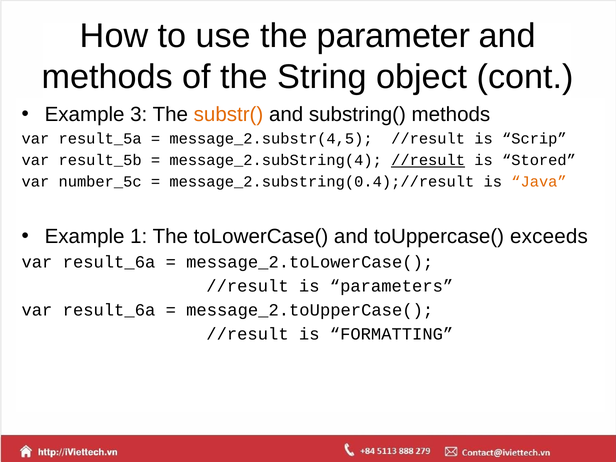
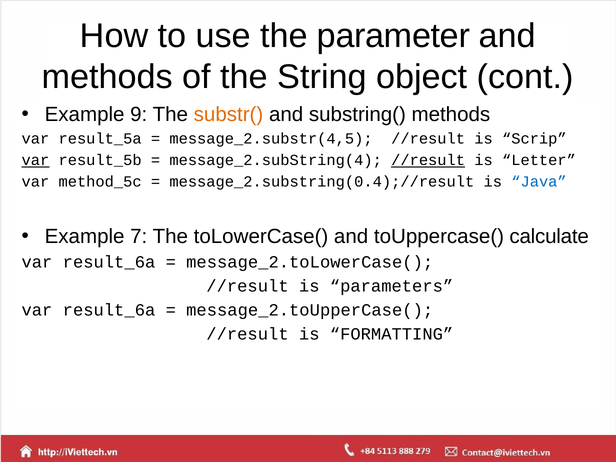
3: 3 -> 9 (139, 114)
var underline: none -> present (35, 160)
Stored: Stored -> Letter (539, 160)
number_5c: number_5c -> method_5c (100, 182)
Java colour: orange -> blue (539, 182)
1: 1 -> 7 (139, 237)
exceeds: exceeds -> calculate (549, 237)
